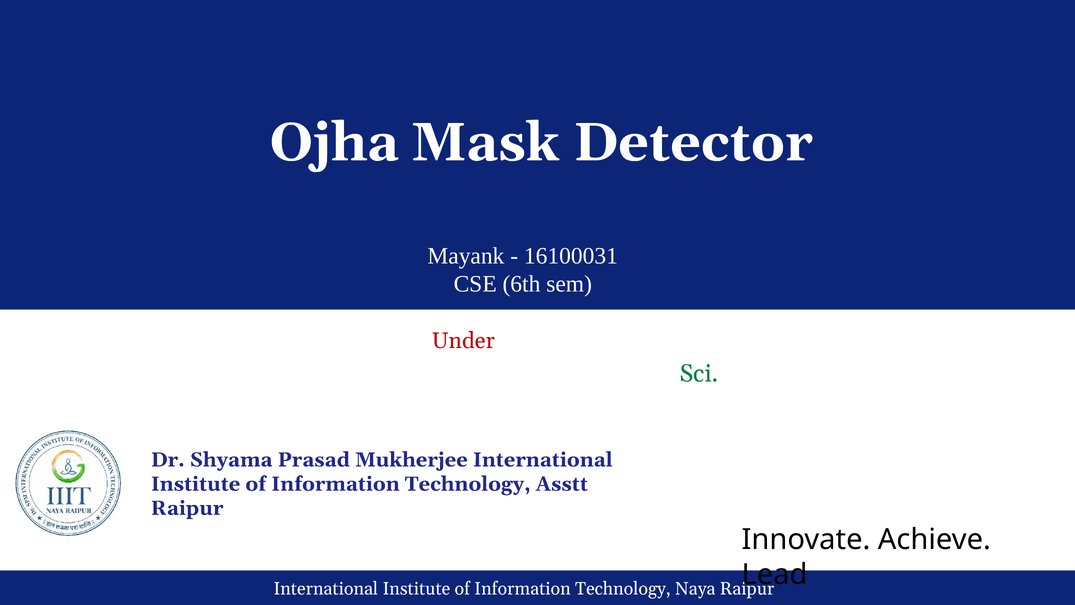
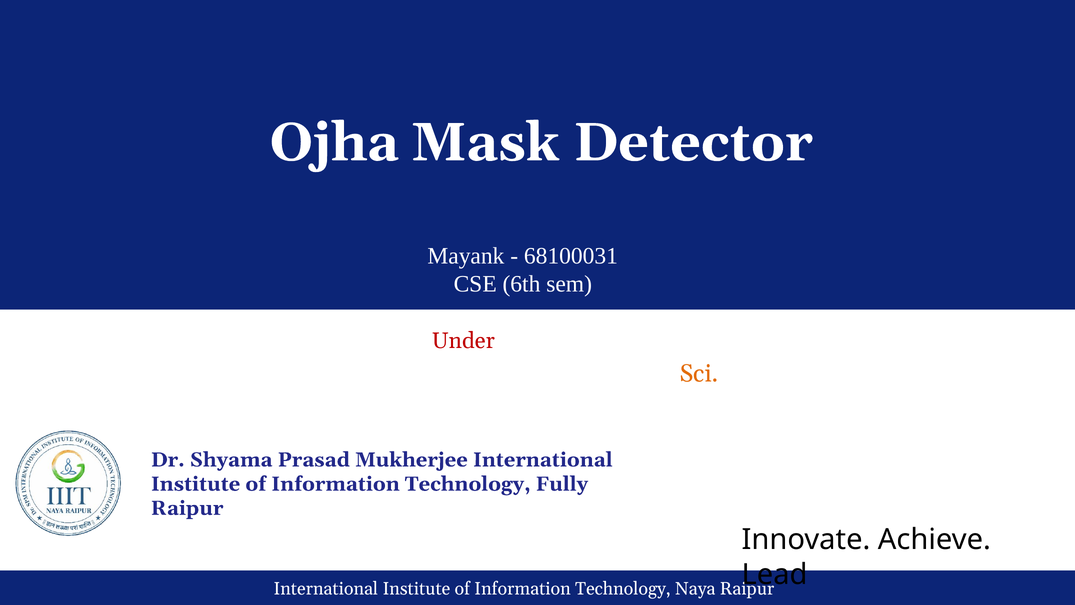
16100031: 16100031 -> 68100031 (571, 256)
Sci colour: green -> orange (699, 374)
Technology Asstt: Asstt -> Fully (562, 484)
